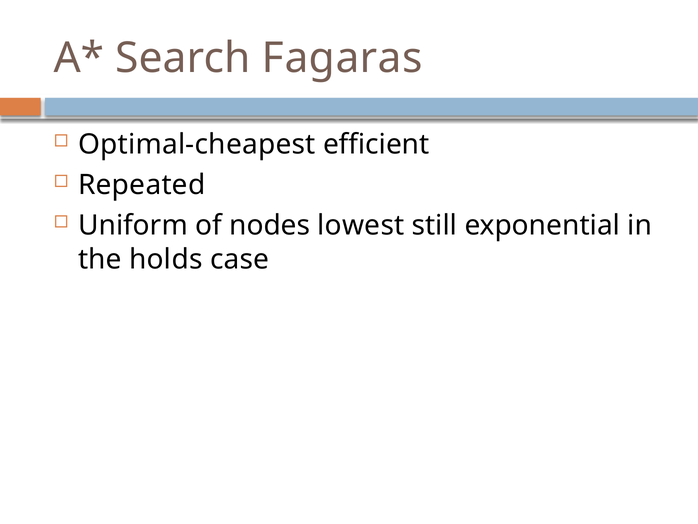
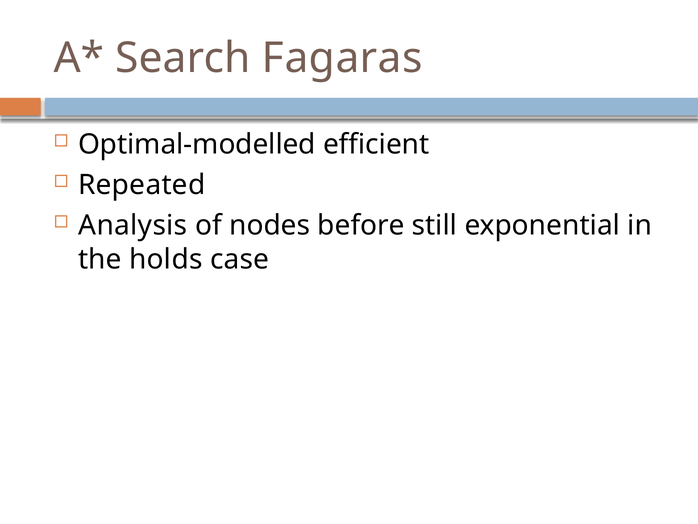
Optimal-cheapest: Optimal-cheapest -> Optimal-modelled (197, 144)
Uniform: Uniform -> Analysis (133, 225)
lowest: lowest -> before (361, 225)
